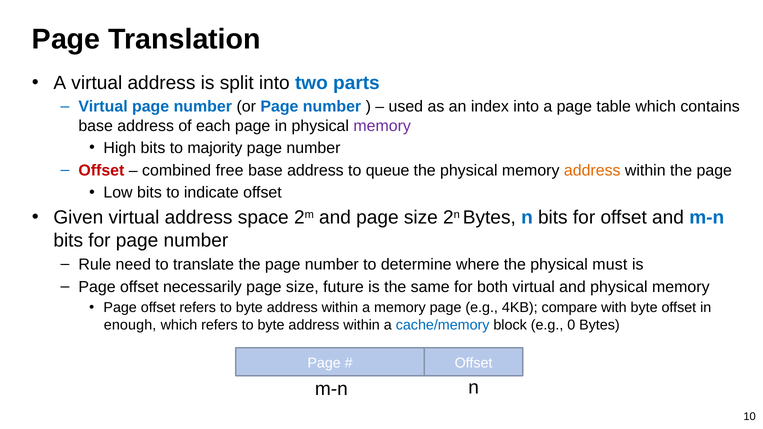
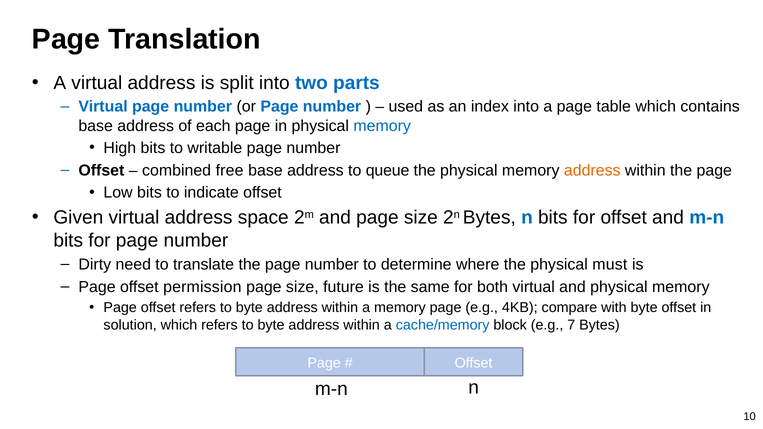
memory colour: purple -> blue (382, 126)
majority: majority -> writable (215, 148)
Offset colour: red -> black (101, 170)
Rule: Rule -> Dirty (95, 265)
necessarily: necessarily -> permission (202, 287)
enough: enough -> solution (130, 325)
0: 0 -> 7 (571, 325)
